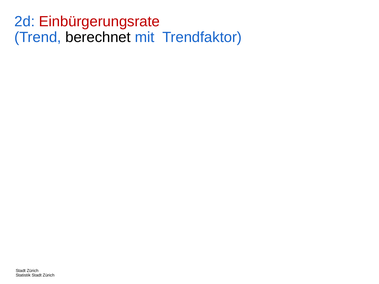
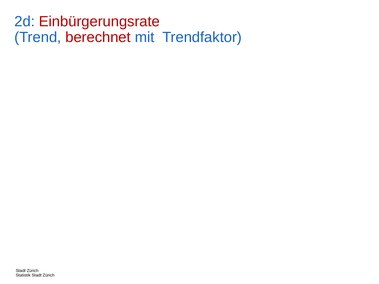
berechnet colour: black -> red (98, 37)
